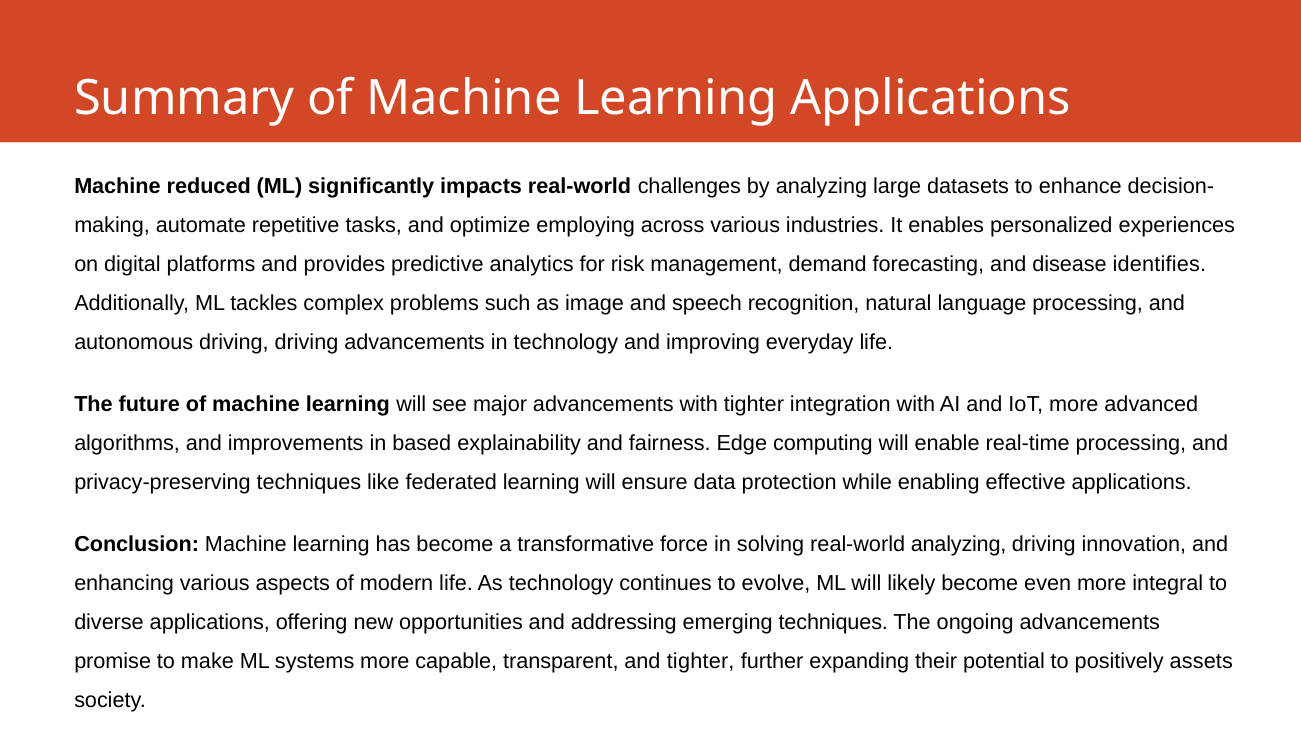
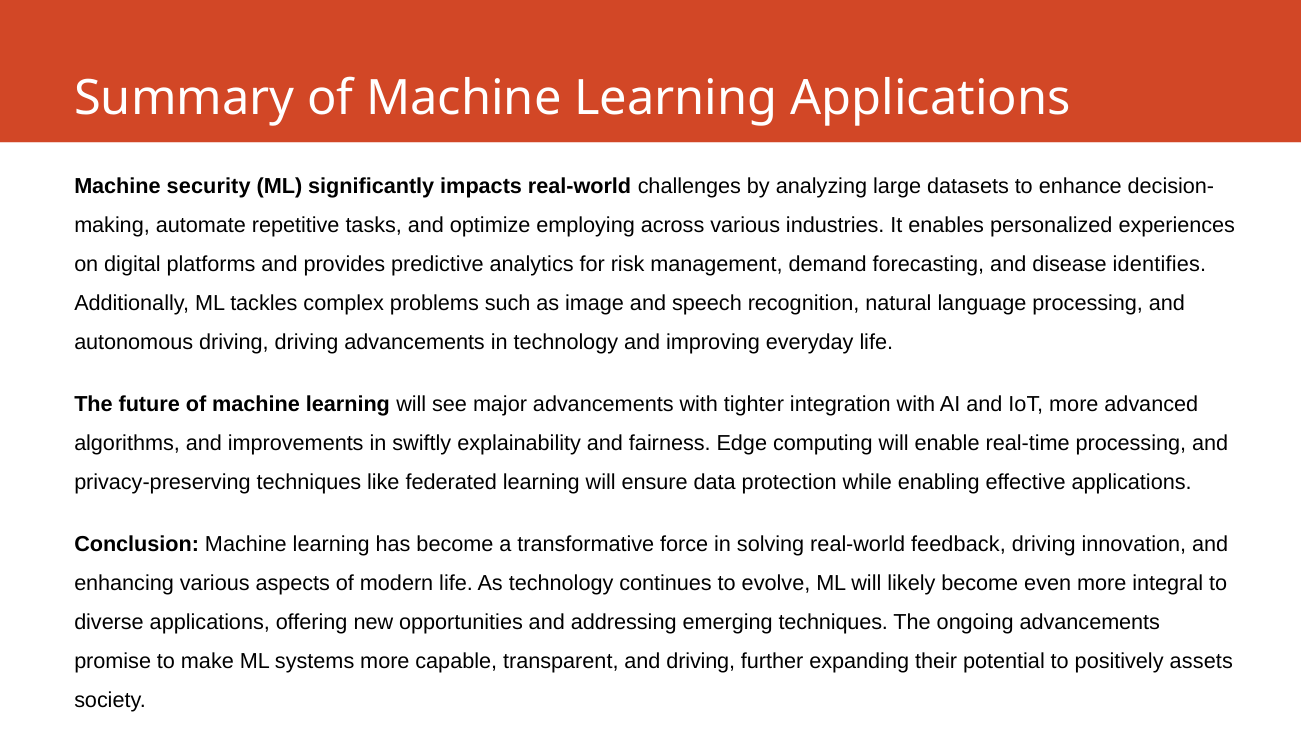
reduced: reduced -> security (209, 186)
based: based -> swiftly (422, 443)
real-world analyzing: analyzing -> feedback (958, 544)
and tighter: tighter -> driving (701, 661)
